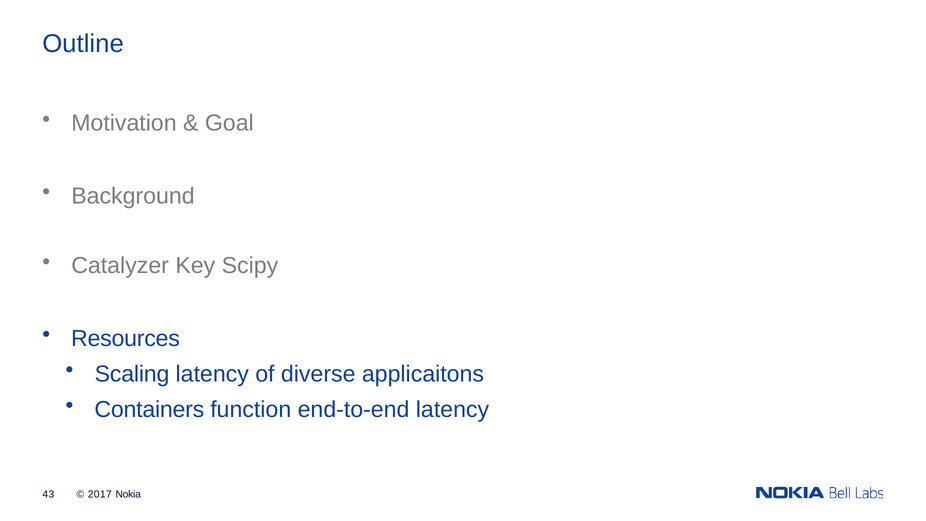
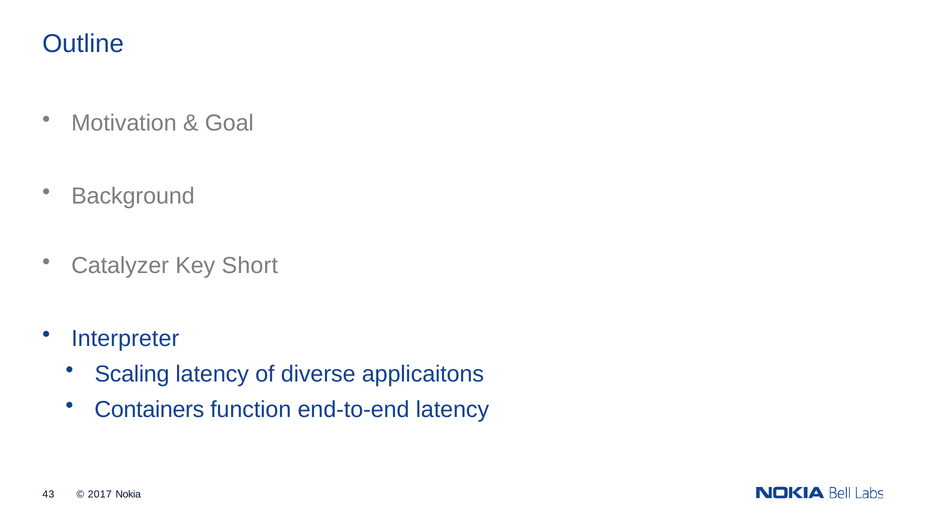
Scipy: Scipy -> Short (250, 266)
Resources: Resources -> Interpreter (125, 338)
